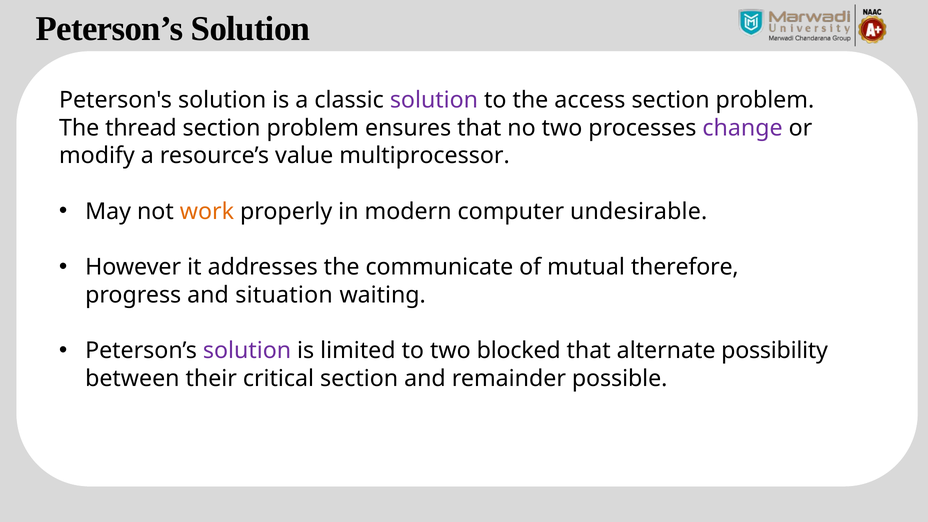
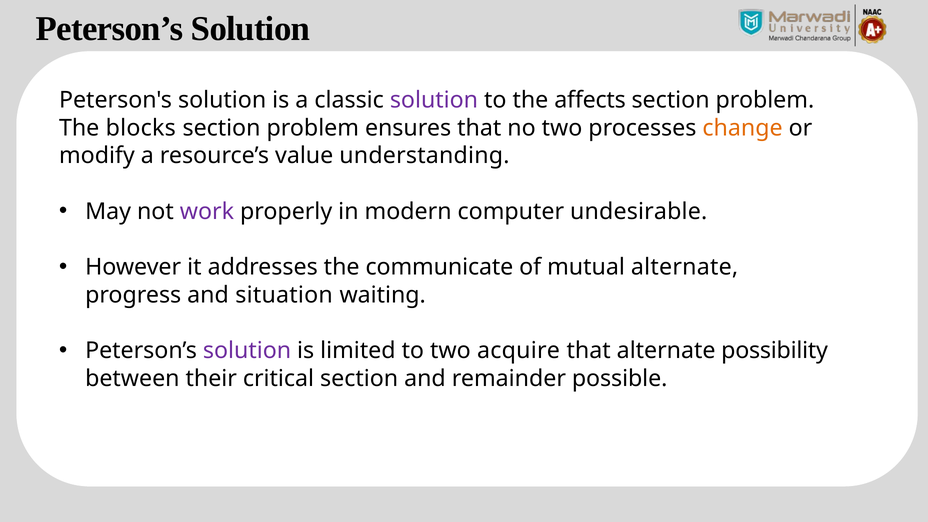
access: access -> affects (590, 100)
thread: thread -> blocks (141, 128)
change colour: purple -> orange (743, 128)
multiprocessor: multiprocessor -> understanding (424, 156)
work colour: orange -> purple (207, 211)
mutual therefore: therefore -> alternate (685, 267)
blocked: blocked -> acquire (519, 351)
